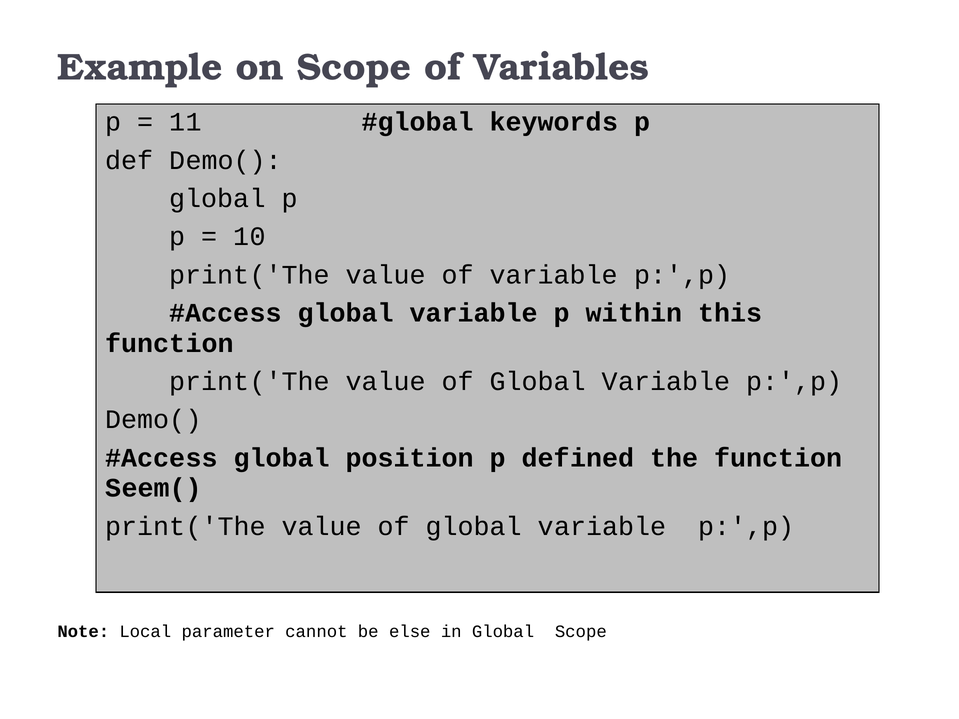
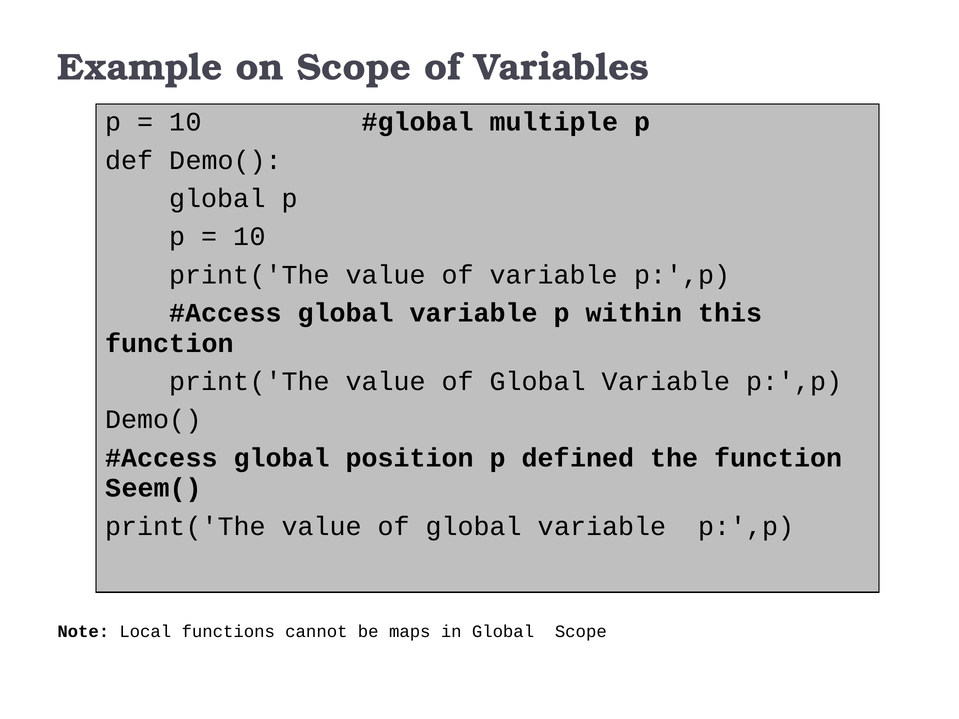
11: 11 -> 10 (185, 122)
keywords: keywords -> multiple (554, 122)
parameter: parameter -> functions (228, 632)
else: else -> maps (410, 632)
